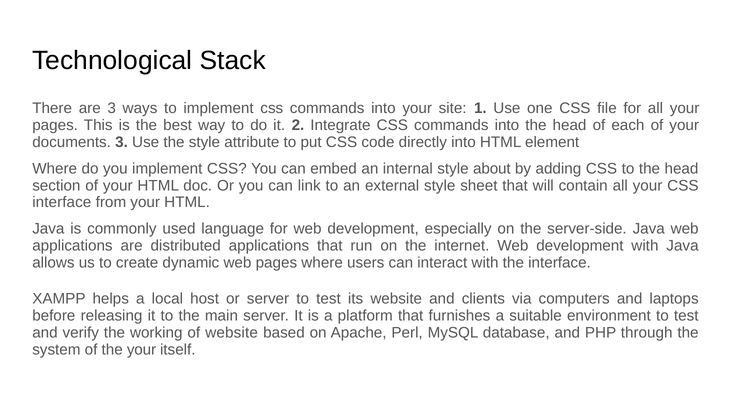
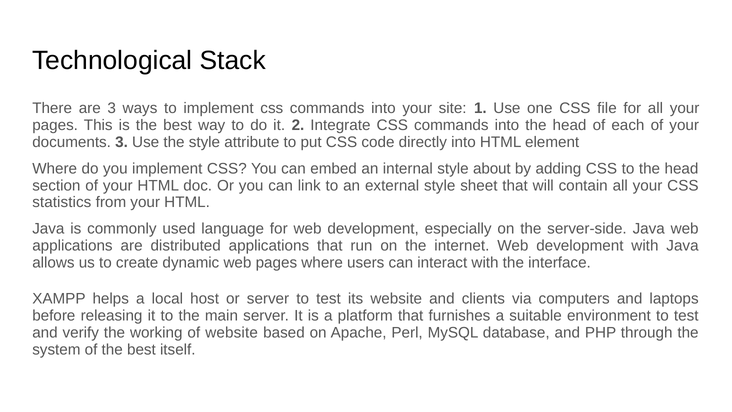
interface: interface -> statistics (62, 202)
of the your: your -> best (141, 349)
